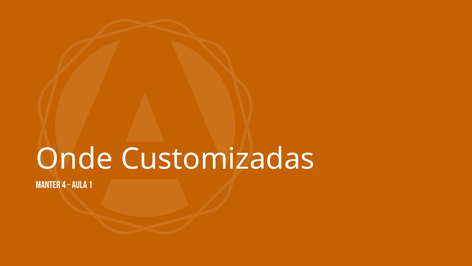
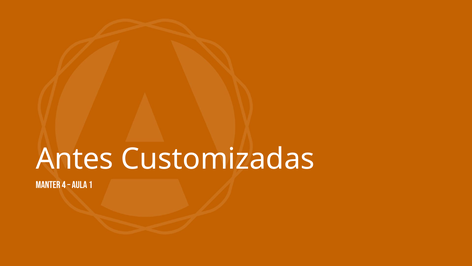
Onde: Onde -> Antes (75, 159)
